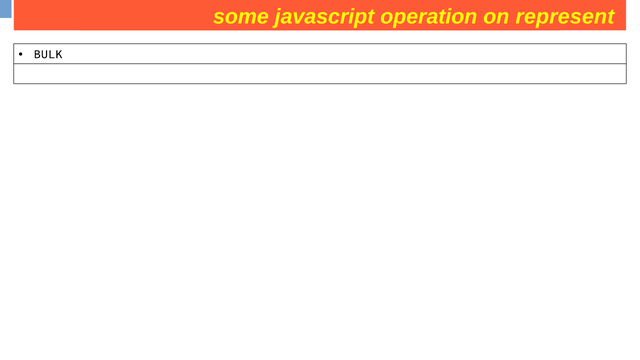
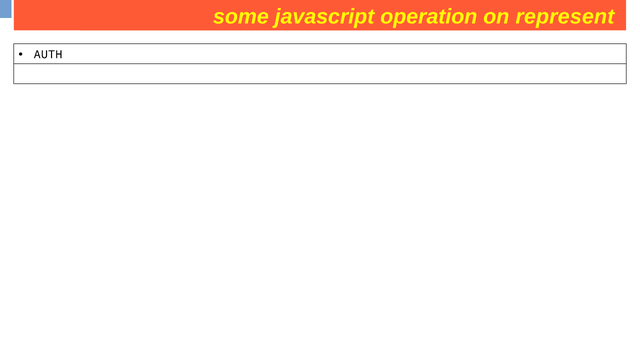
BULK: BULK -> AUTH (48, 54)
